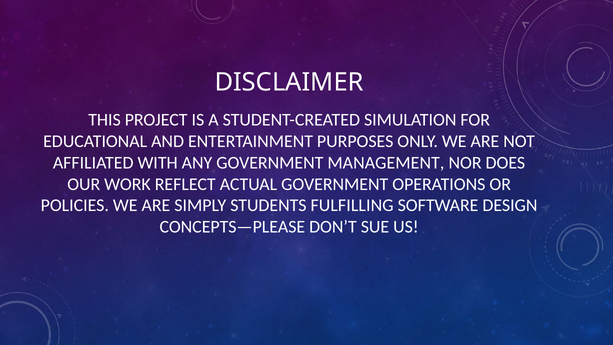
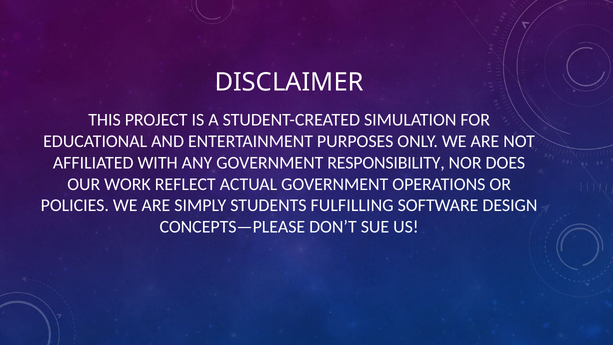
MANAGEMENT: MANAGEMENT -> RESPONSIBILITY (386, 163)
